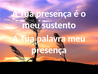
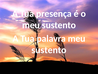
presença: presença -> sustento (49, 50)
